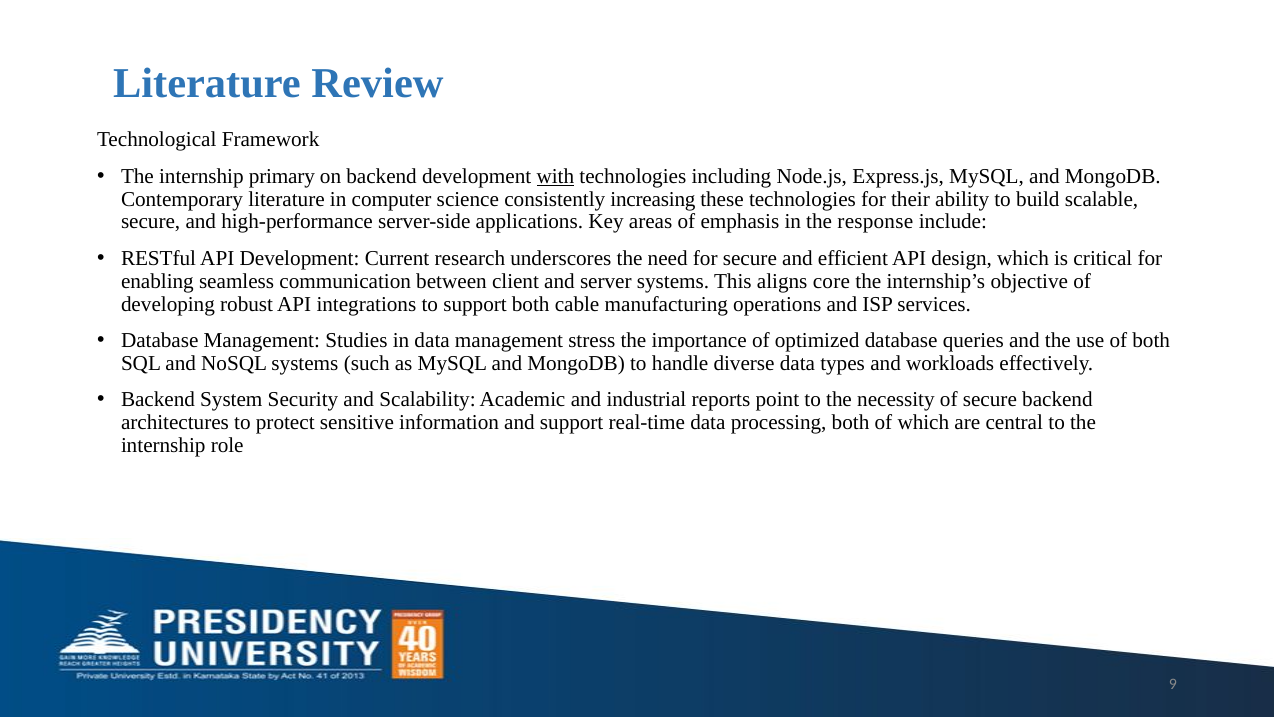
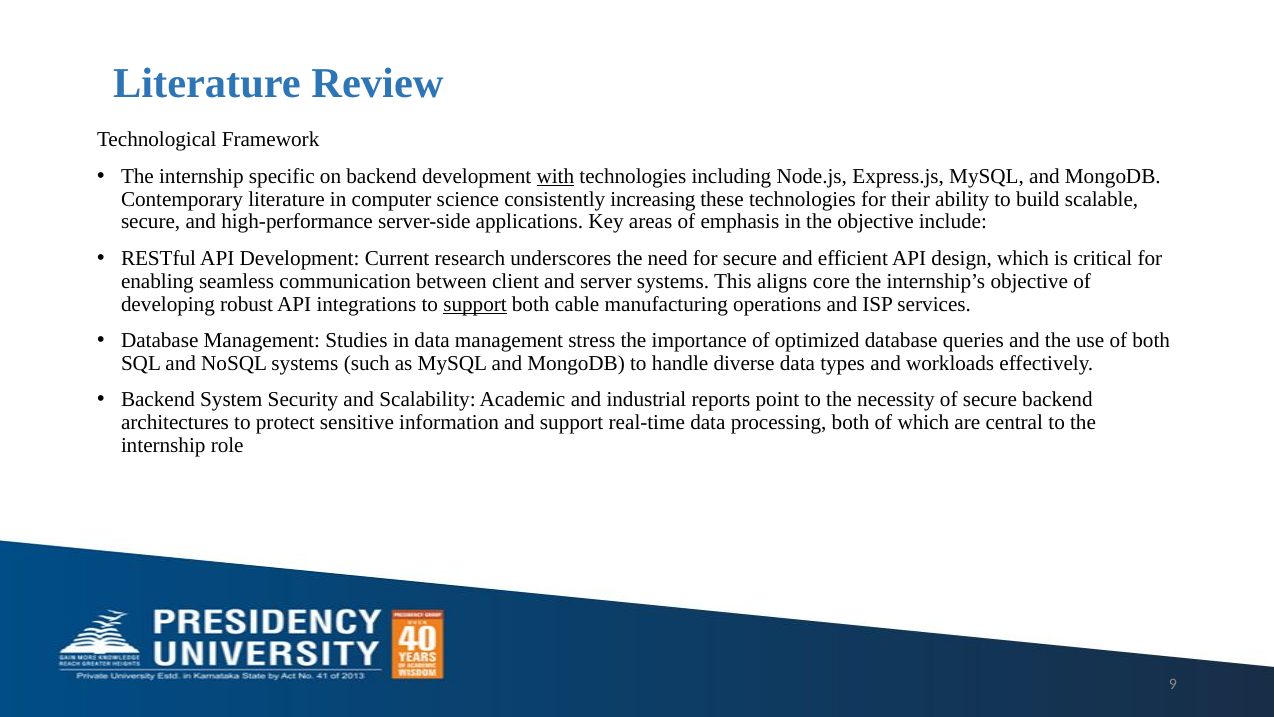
primary: primary -> specific (282, 176)
the response: response -> objective (876, 222)
support underline: none -> present (475, 304)
